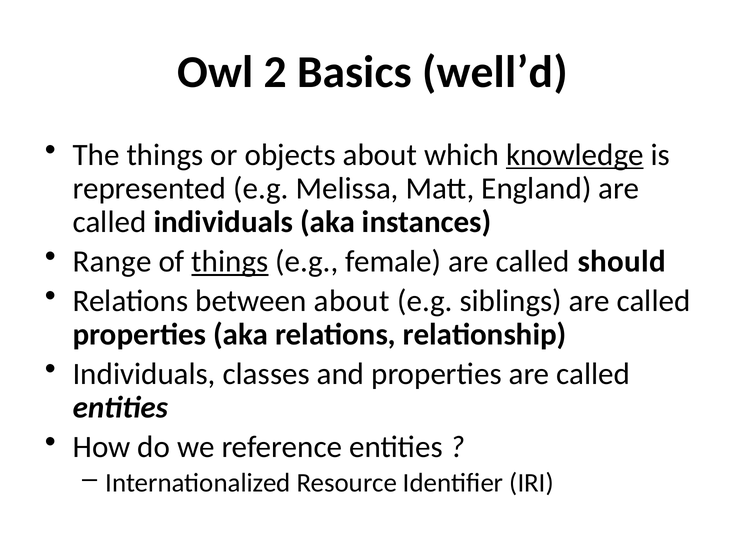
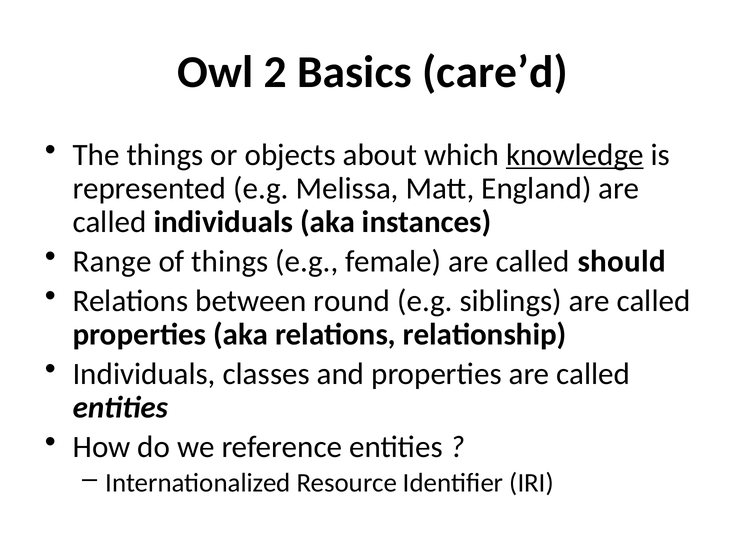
well’d: well’d -> care’d (495, 72)
things underline: present -> none (230, 262)
between about: about -> round (352, 301)
